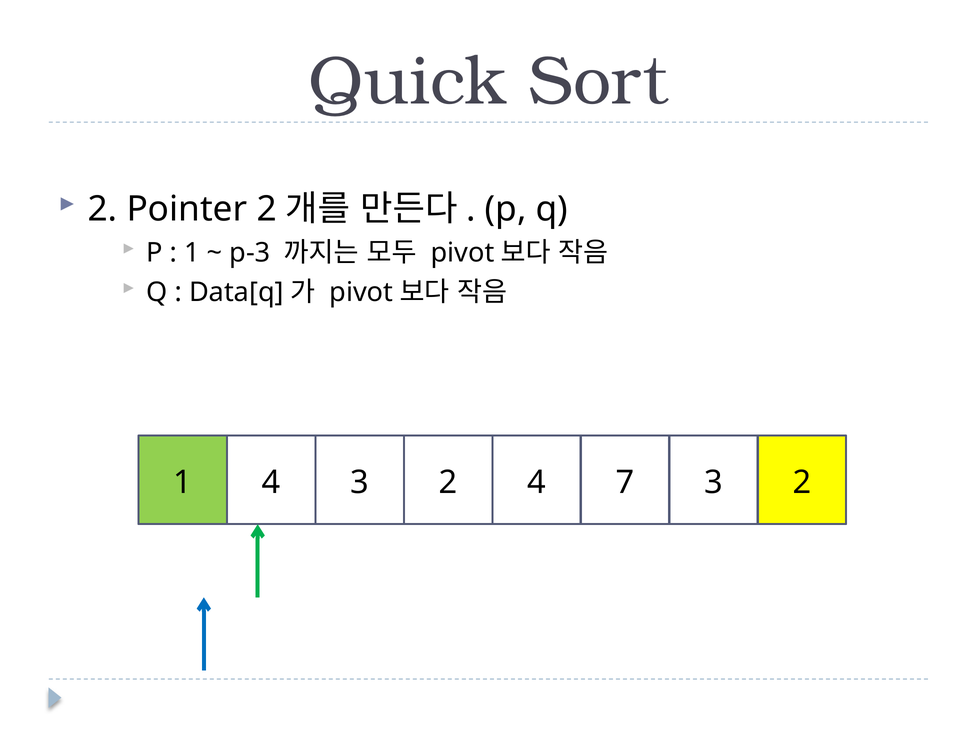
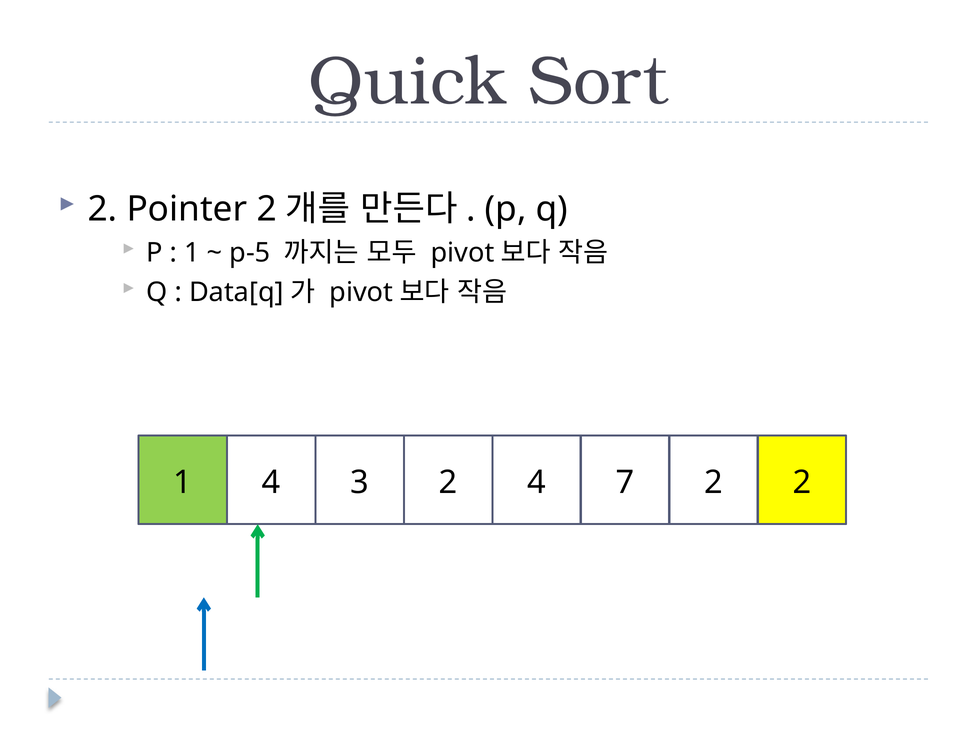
p-3: p-3 -> p-5 (250, 253)
7 3: 3 -> 2 (714, 482)
